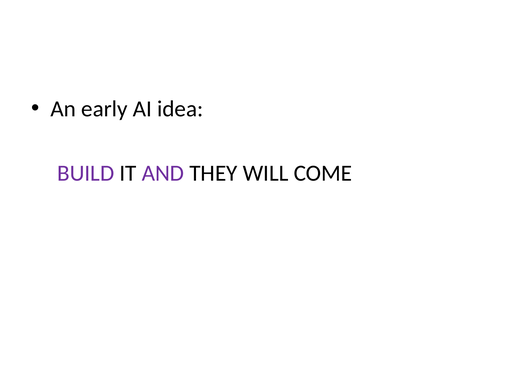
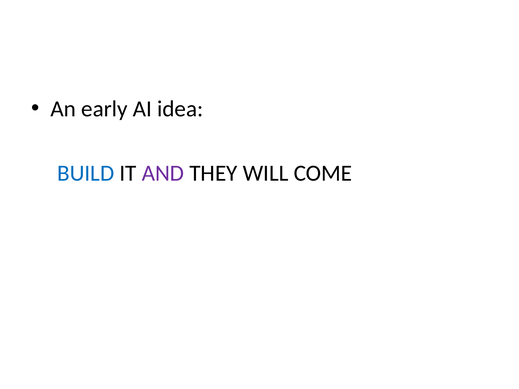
BUILD colour: purple -> blue (86, 173)
